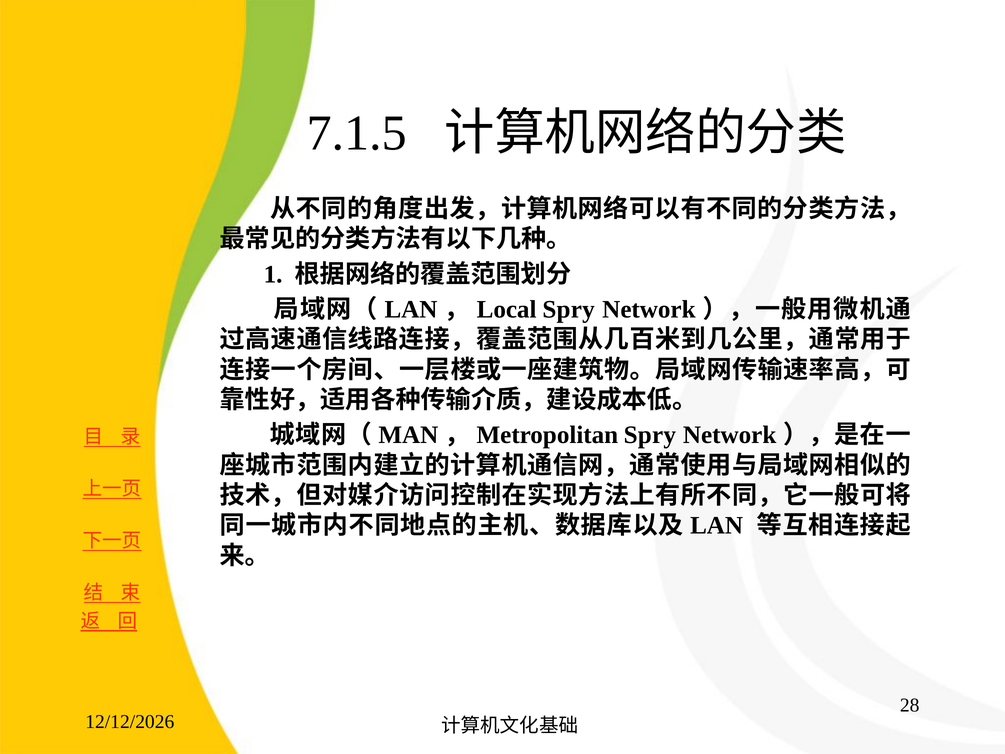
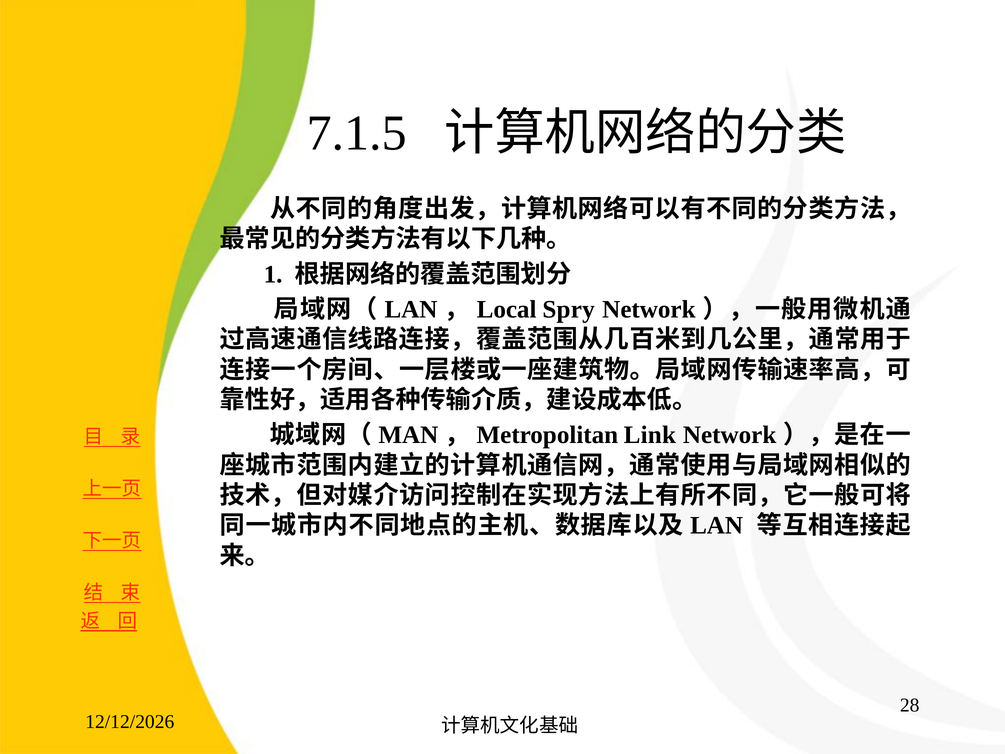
Spry: Spry -> Link (650, 435)
